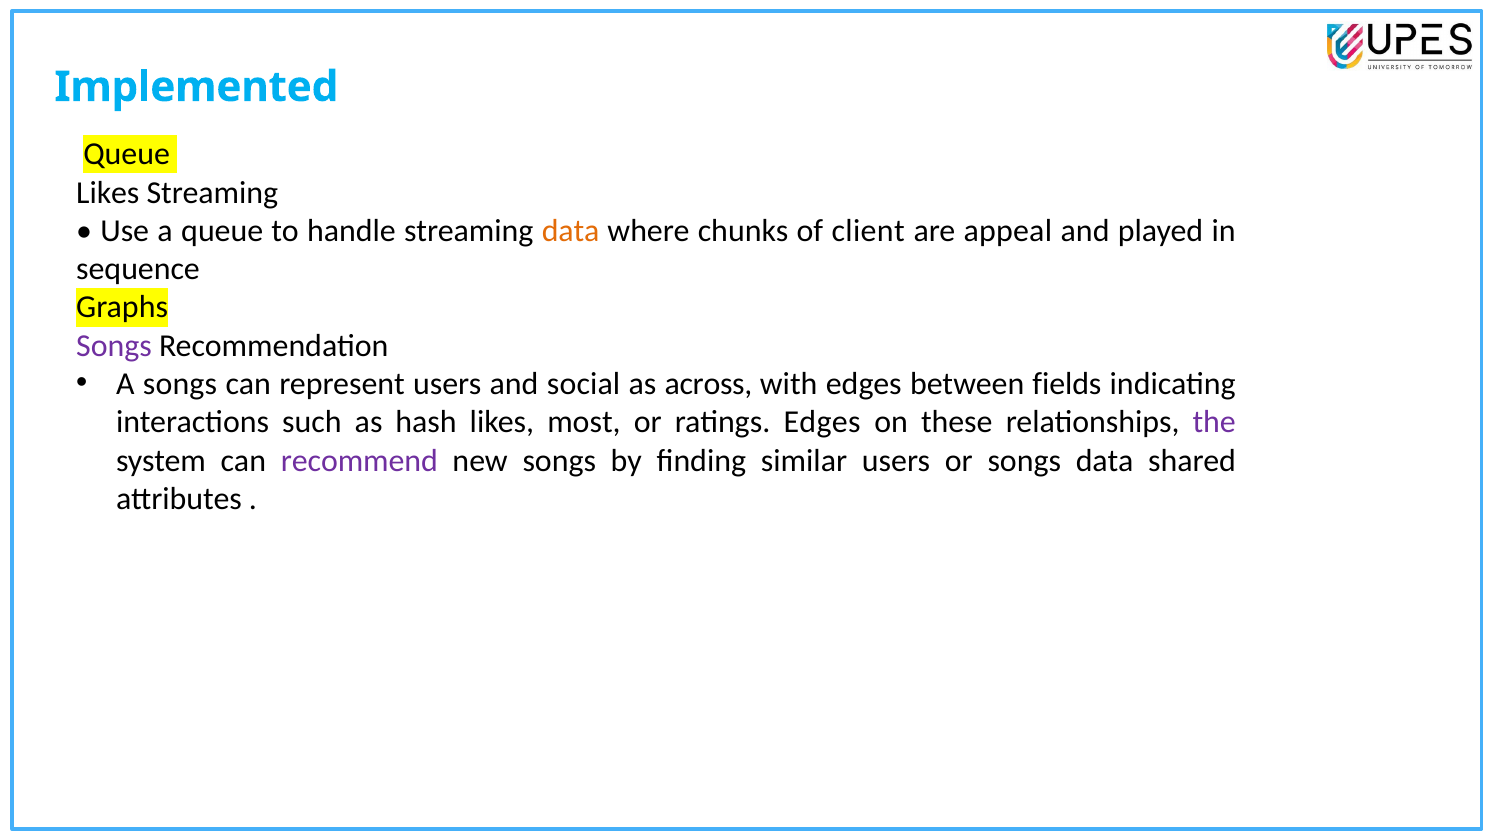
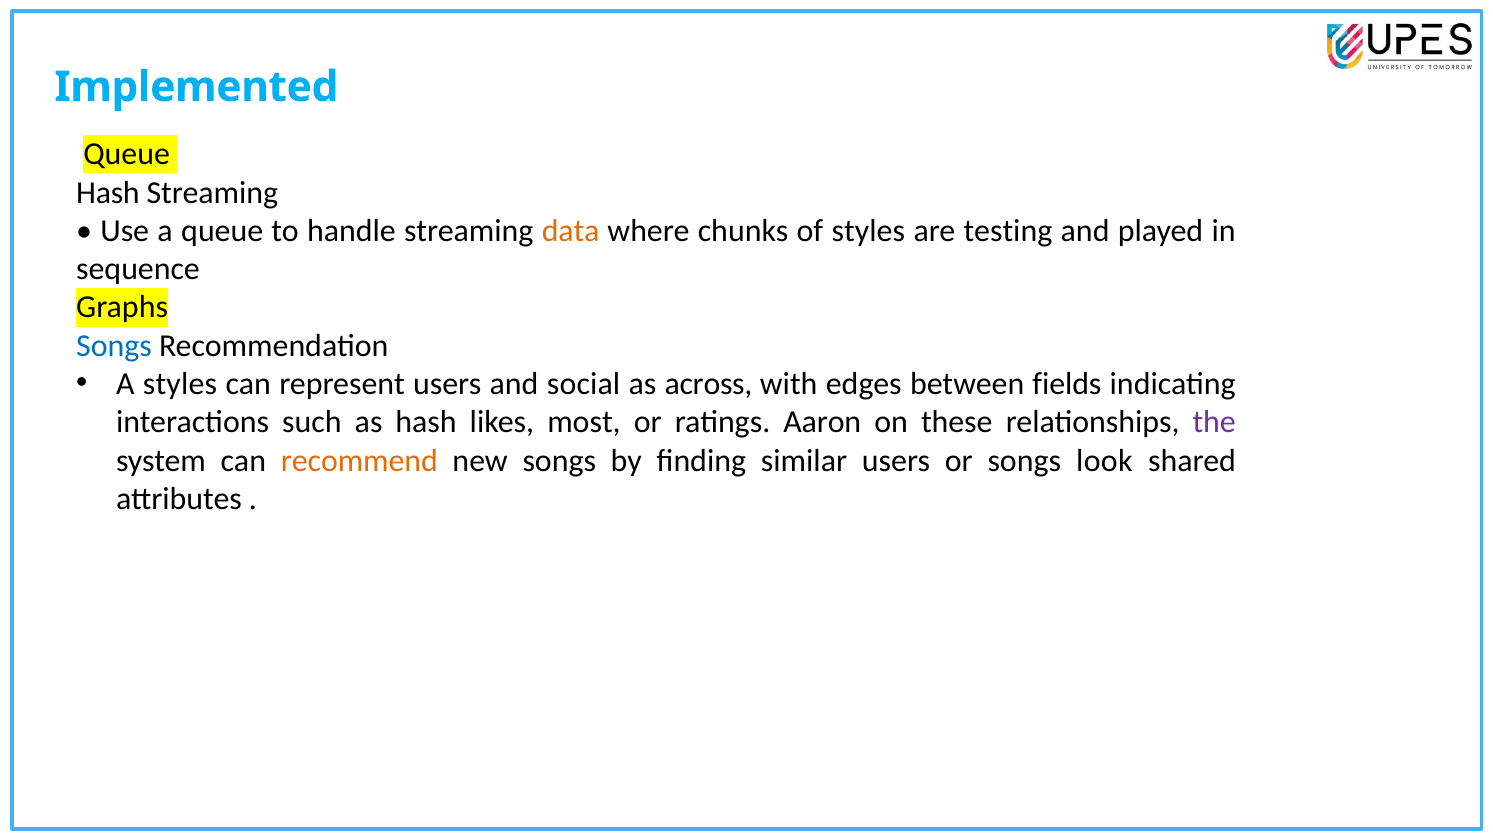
Likes: Likes -> Hash (108, 193)
of client: client -> styles (868, 231)
appeal: appeal -> testing (1008, 231)
Songs colour: purple -> blue (114, 346)
A songs: songs -> styles (180, 384)
ratings Edges: Edges -> Aaron (822, 422)
recommend colour: purple -> orange (359, 461)
songs data: data -> look (1104, 461)
